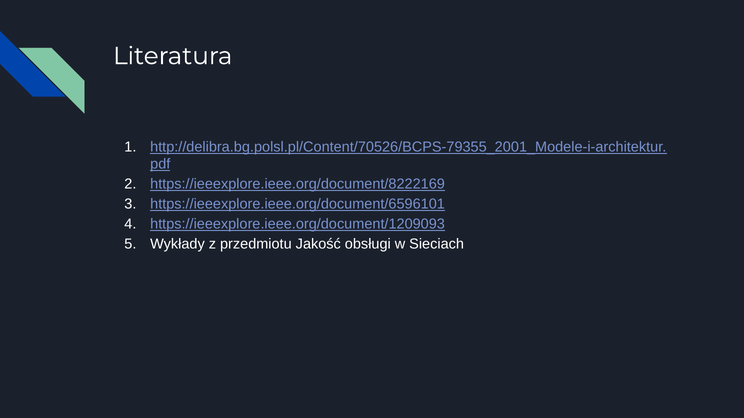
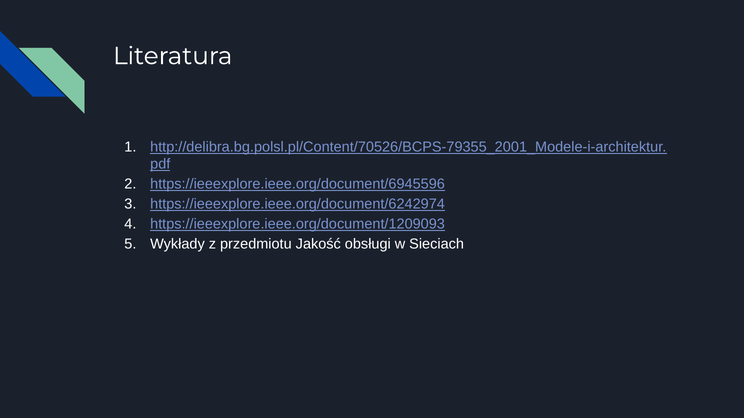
https://ieeexplore.ieee.org/document/8222169: https://ieeexplore.ieee.org/document/8222169 -> https://ieeexplore.ieee.org/document/6945596 (298, 184)
https://ieeexplore.ieee.org/document/6596101: https://ieeexplore.ieee.org/document/6596101 -> https://ieeexplore.ieee.org/document/6242974 (298, 204)
